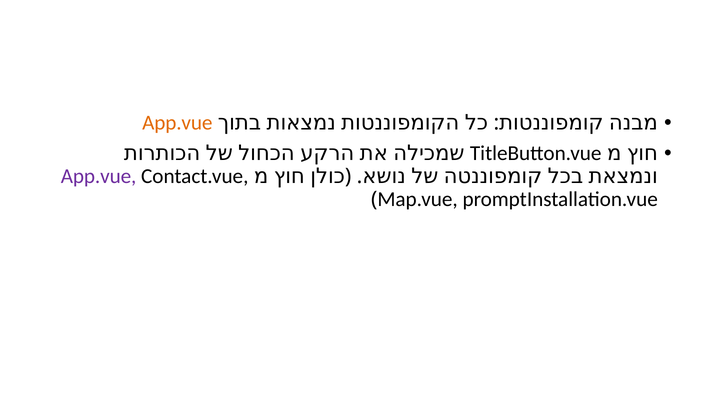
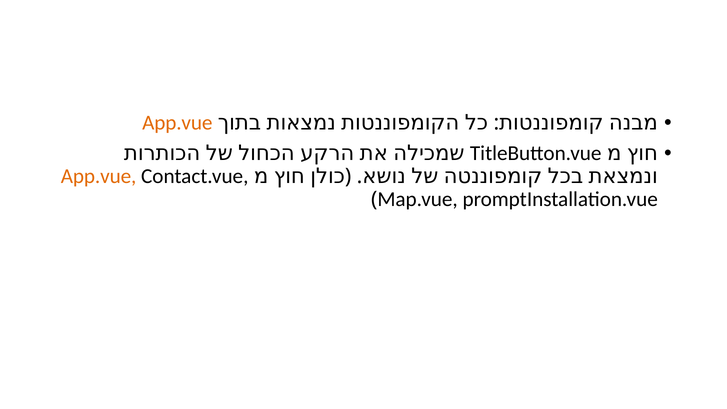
App.vue colour: purple -> orange (99, 176)
